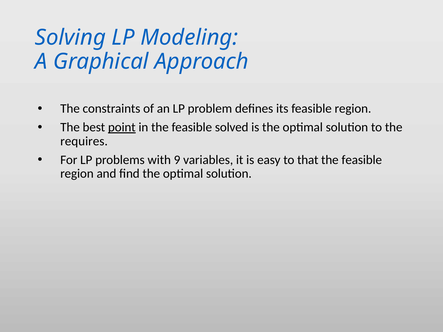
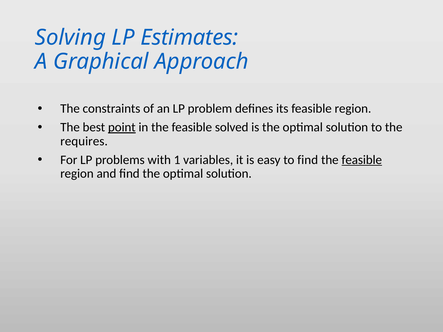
Modeling: Modeling -> Estimates (189, 38)
9: 9 -> 1 (177, 160)
to that: that -> find (308, 160)
feasible underline: none -> present (362, 160)
